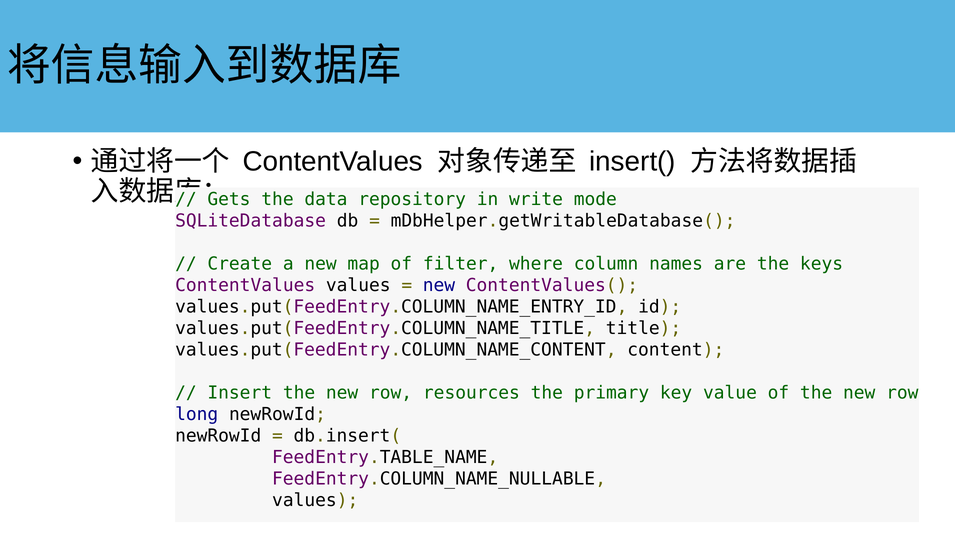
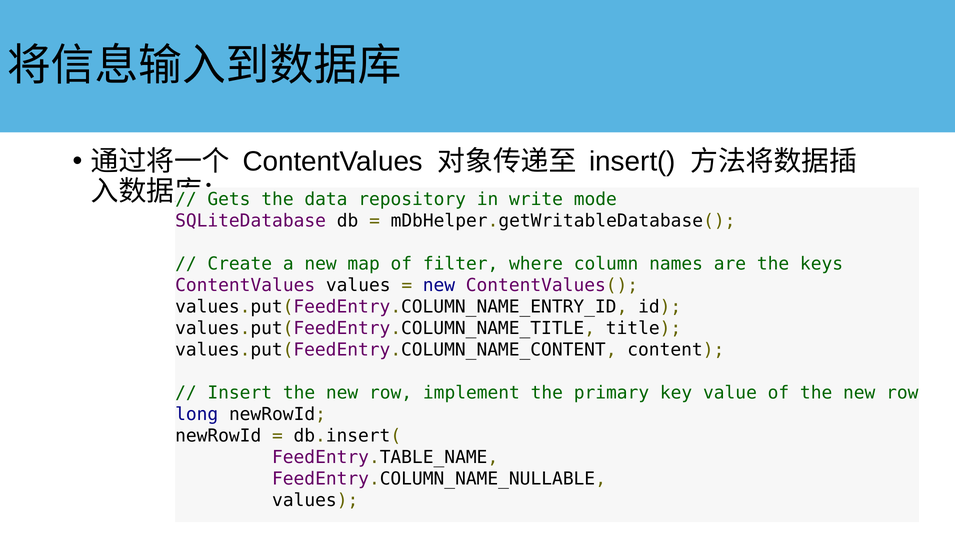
resources: resources -> implement (471, 393)
